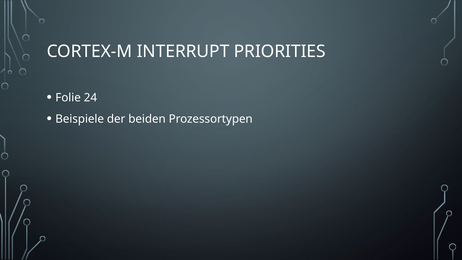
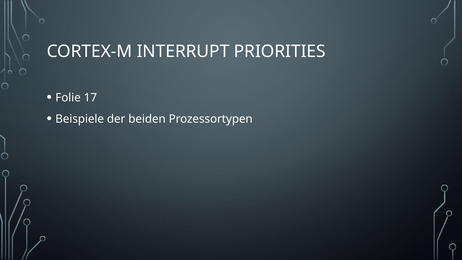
24: 24 -> 17 (90, 97)
